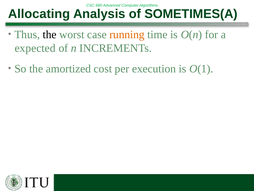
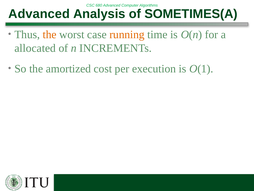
Allocating: Allocating -> Advanced (39, 14)
the colour: black -> orange (50, 34)
expected: expected -> allocated (35, 48)
